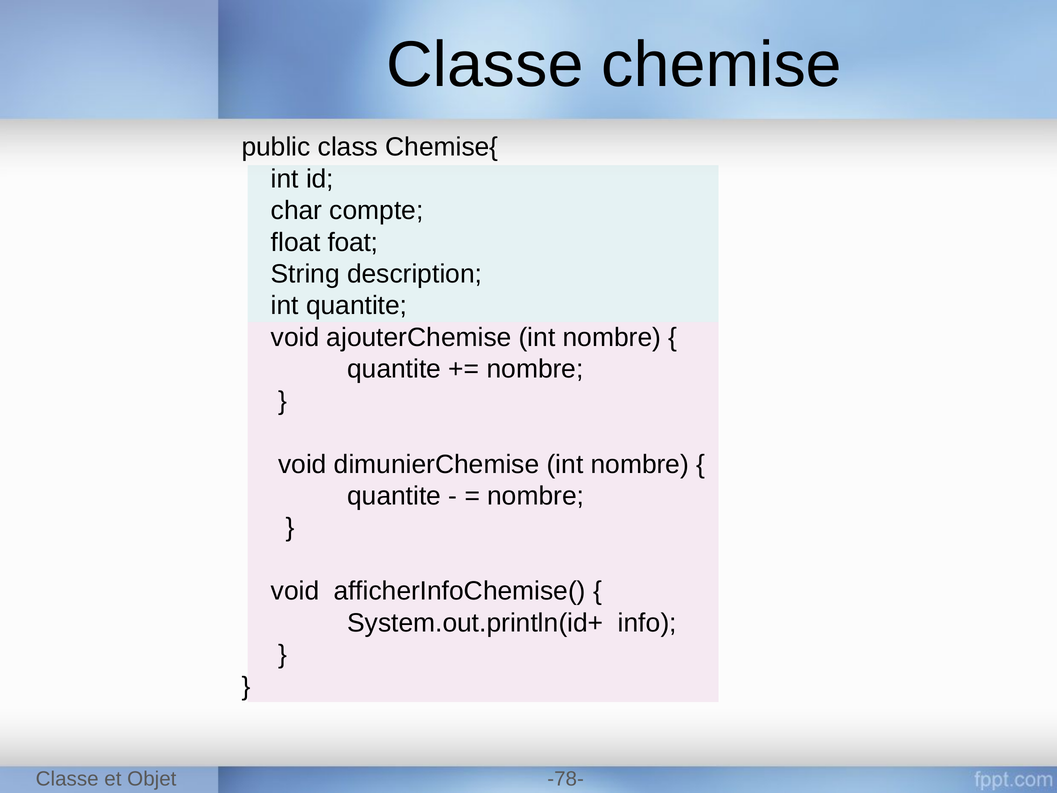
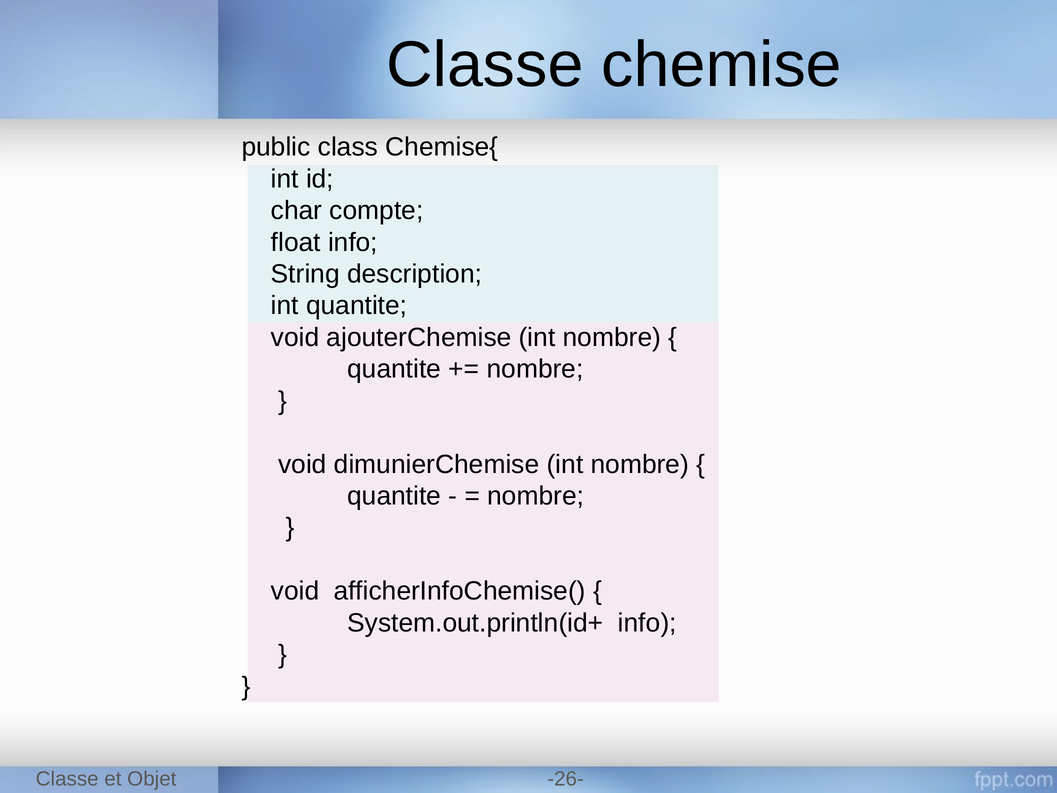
float foat: foat -> info (353, 242)
-78-: -78- -> -26- (566, 779)
